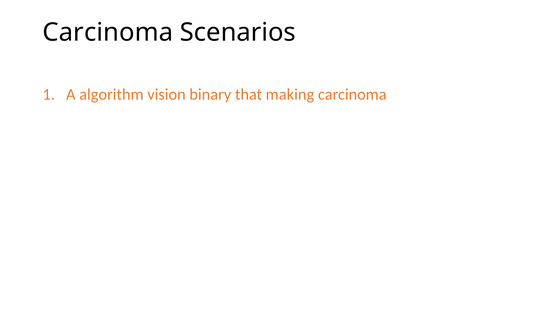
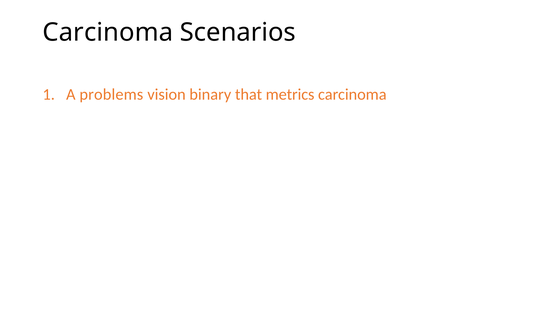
algorithm: algorithm -> problems (111, 94)
making: making -> metrics (290, 94)
